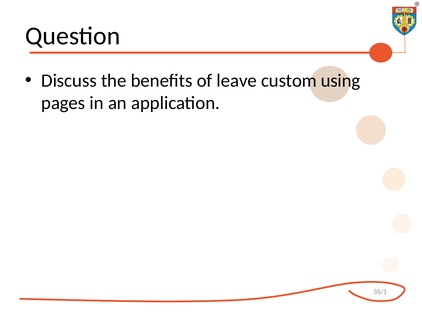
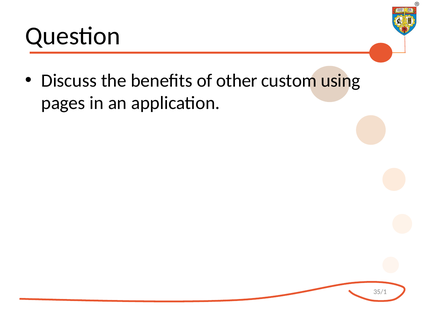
leave: leave -> other (237, 81)
